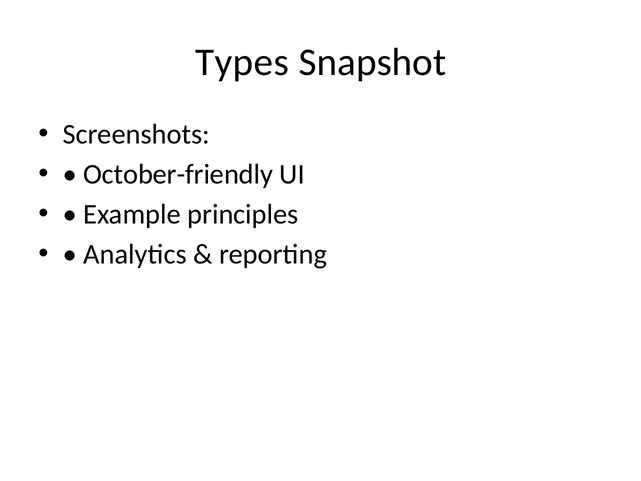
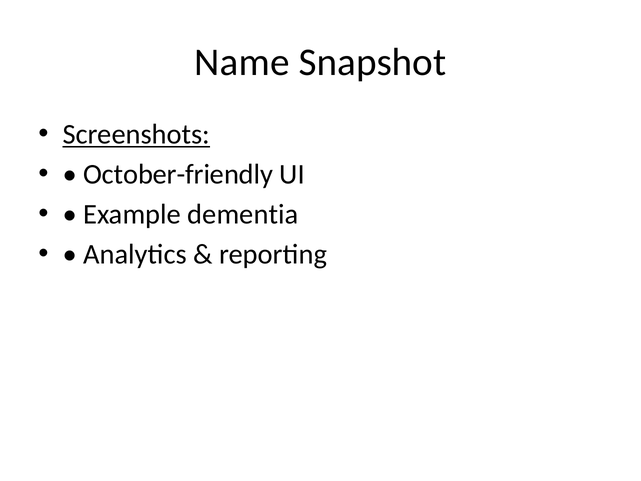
Types: Types -> Name (242, 62)
Screenshots underline: none -> present (136, 134)
principles: principles -> dementia (243, 214)
